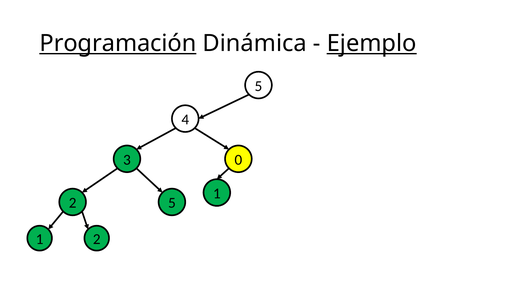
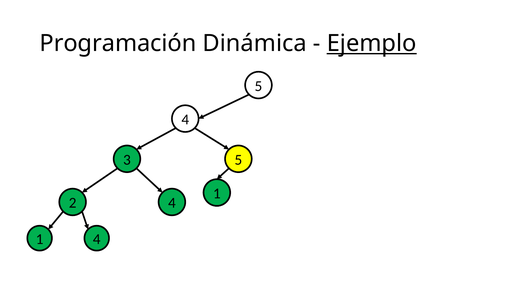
Programación underline: present -> none (118, 43)
3 0: 0 -> 5 (238, 160)
2 5: 5 -> 4 (172, 203)
1 2: 2 -> 4 (97, 239)
